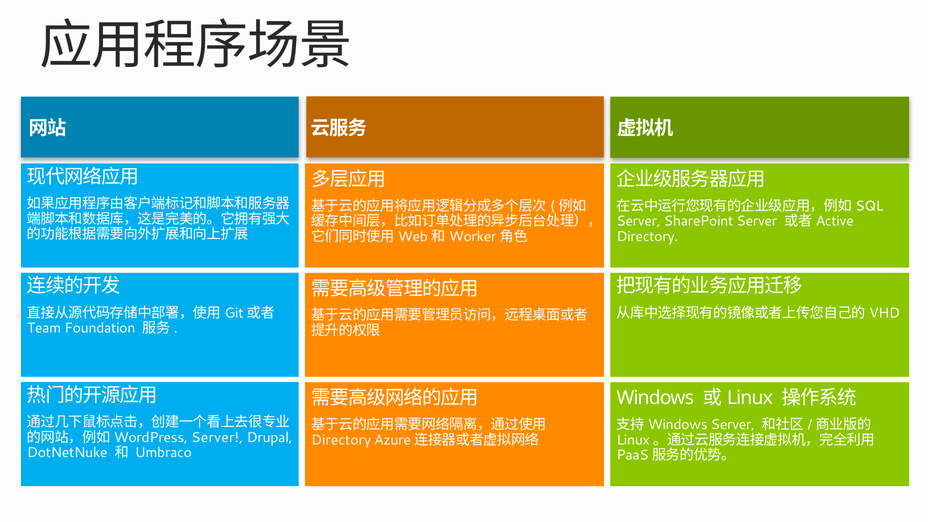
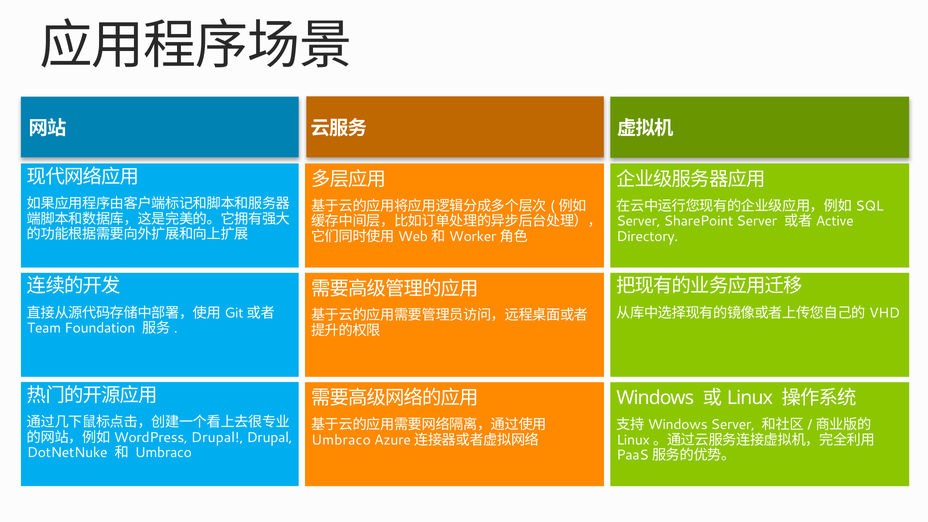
Server: Server -> Drupal (217, 438)
Directory: Directory -> Umbraco (341, 440)
